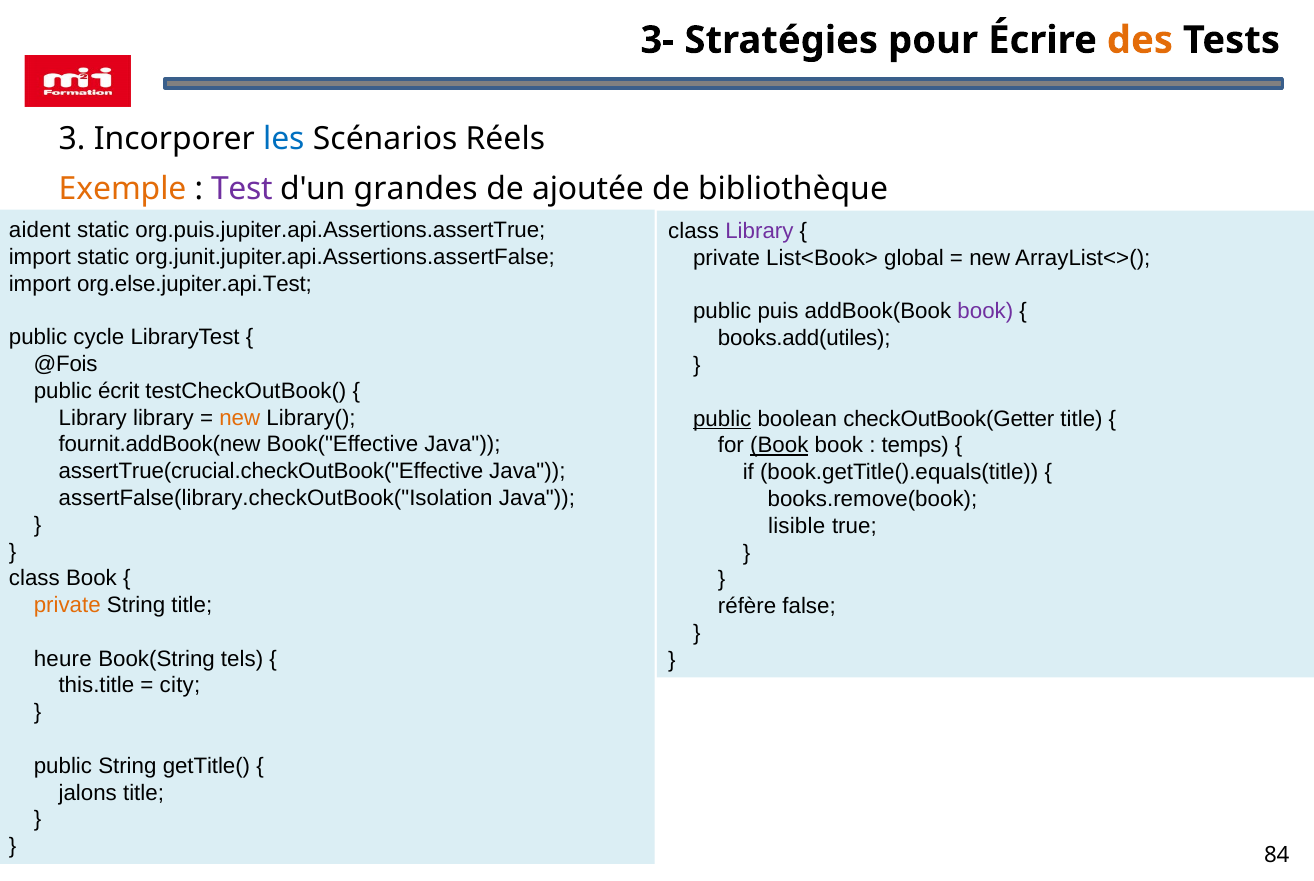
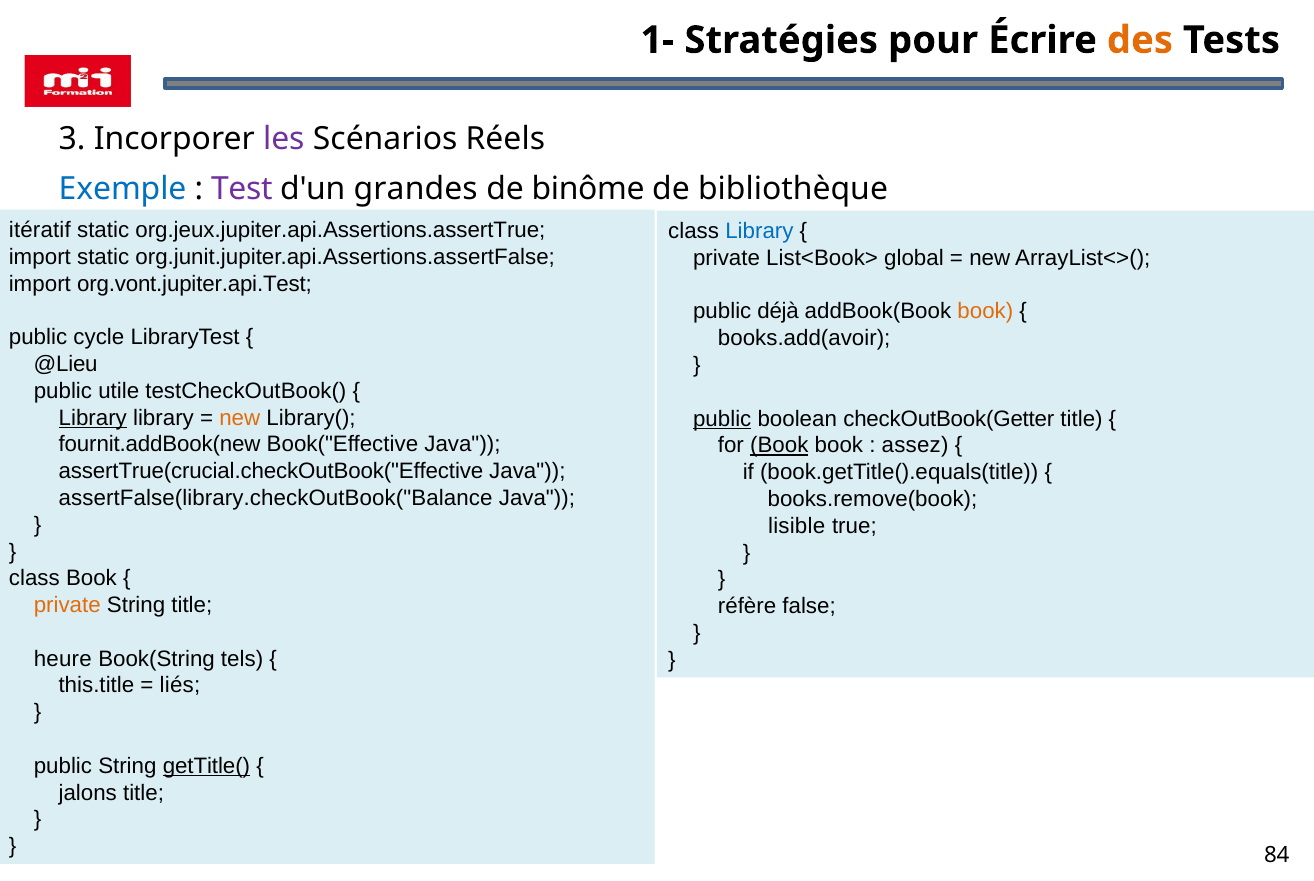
3-: 3- -> 1- (658, 40)
les colour: blue -> purple (284, 139)
Exemple colour: orange -> blue (123, 189)
ajoutée: ajoutée -> binôme (588, 189)
aident: aident -> itératif (40, 230)
org.puis.jupiter.api.Assertions.assertTrue: org.puis.jupiter.api.Assertions.assertTrue -> org.jeux.jupiter.api.Assertions.assertTrue (340, 230)
Library colour: purple -> blue (759, 231)
org.else.jupiter.api.Test: org.else.jupiter.api.Test -> org.vont.jupiter.api.Test (194, 284)
puis: puis -> déjà (778, 311)
book colour: purple -> orange (985, 311)
books.add(utiles: books.add(utiles -> books.add(avoir (804, 338)
@Fois: @Fois -> @Lieu (66, 364)
écrit: écrit -> utile (119, 391)
Library underline: none -> present (93, 417)
temps: temps -> assez (915, 445)
assertFalse(library.checkOutBook("Isolation: assertFalse(library.checkOutBook("Isolation -> assertFalse(library.checkOutBook("Balance (276, 498)
city: city -> liés (180, 685)
getTitle( underline: none -> present (206, 766)
